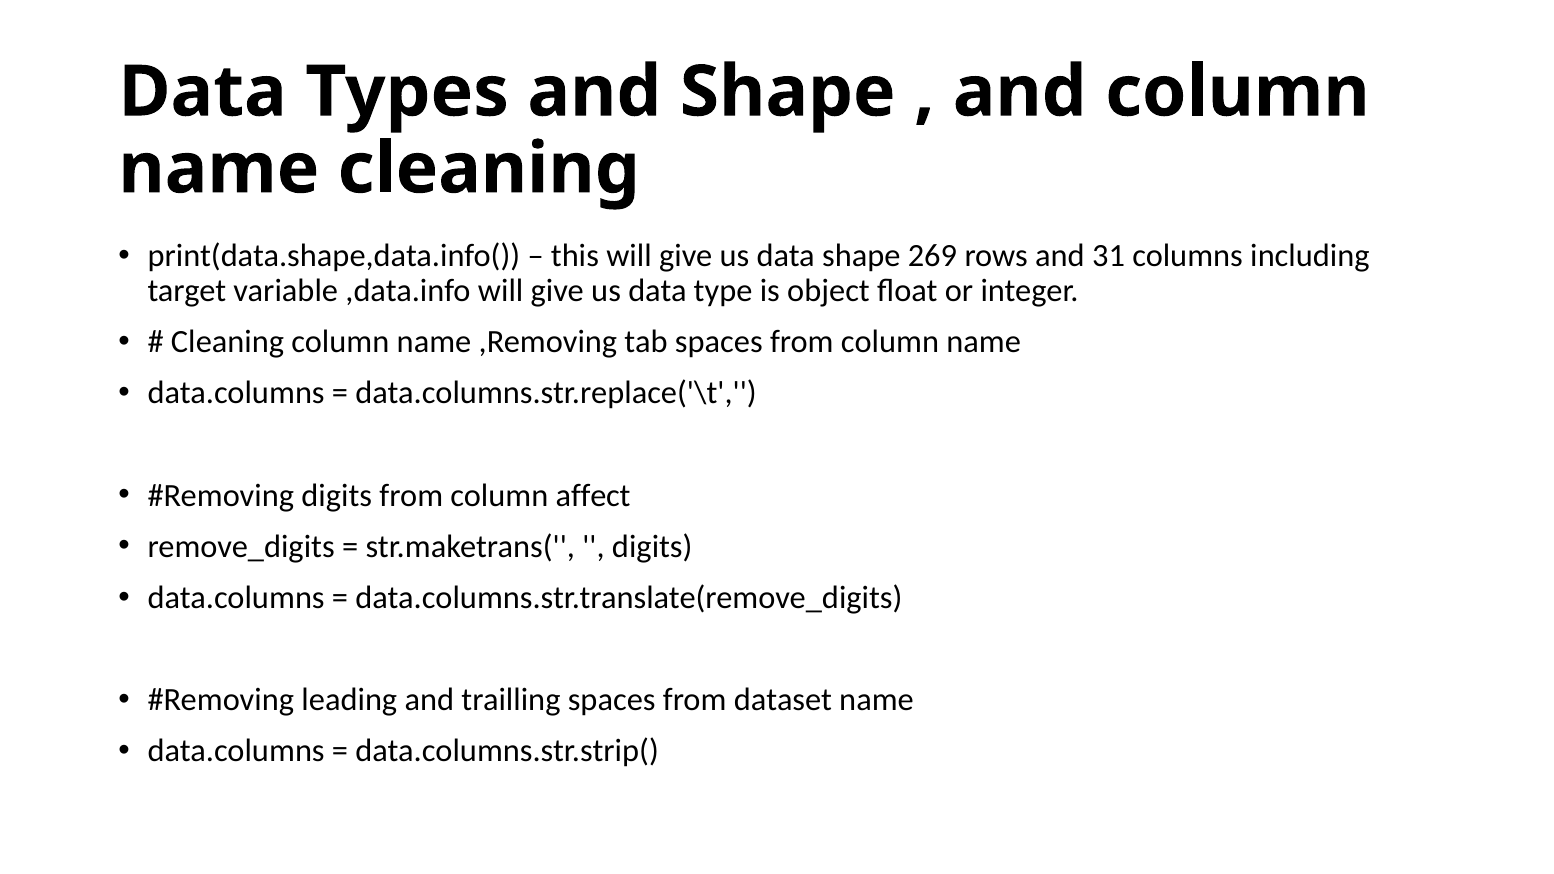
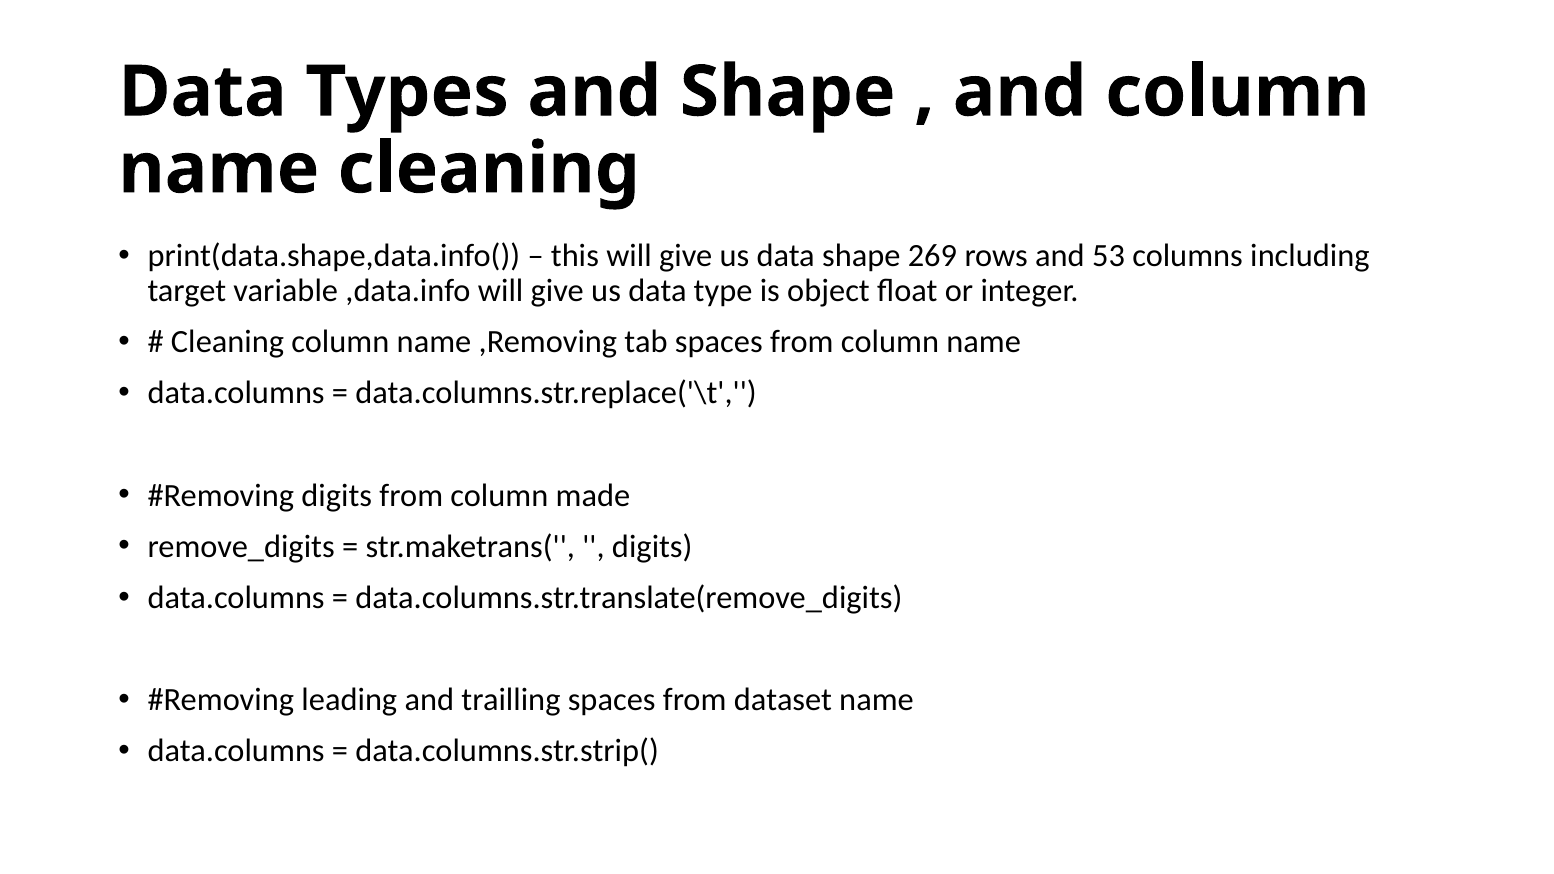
31: 31 -> 53 (1109, 256)
affect: affect -> made (593, 495)
